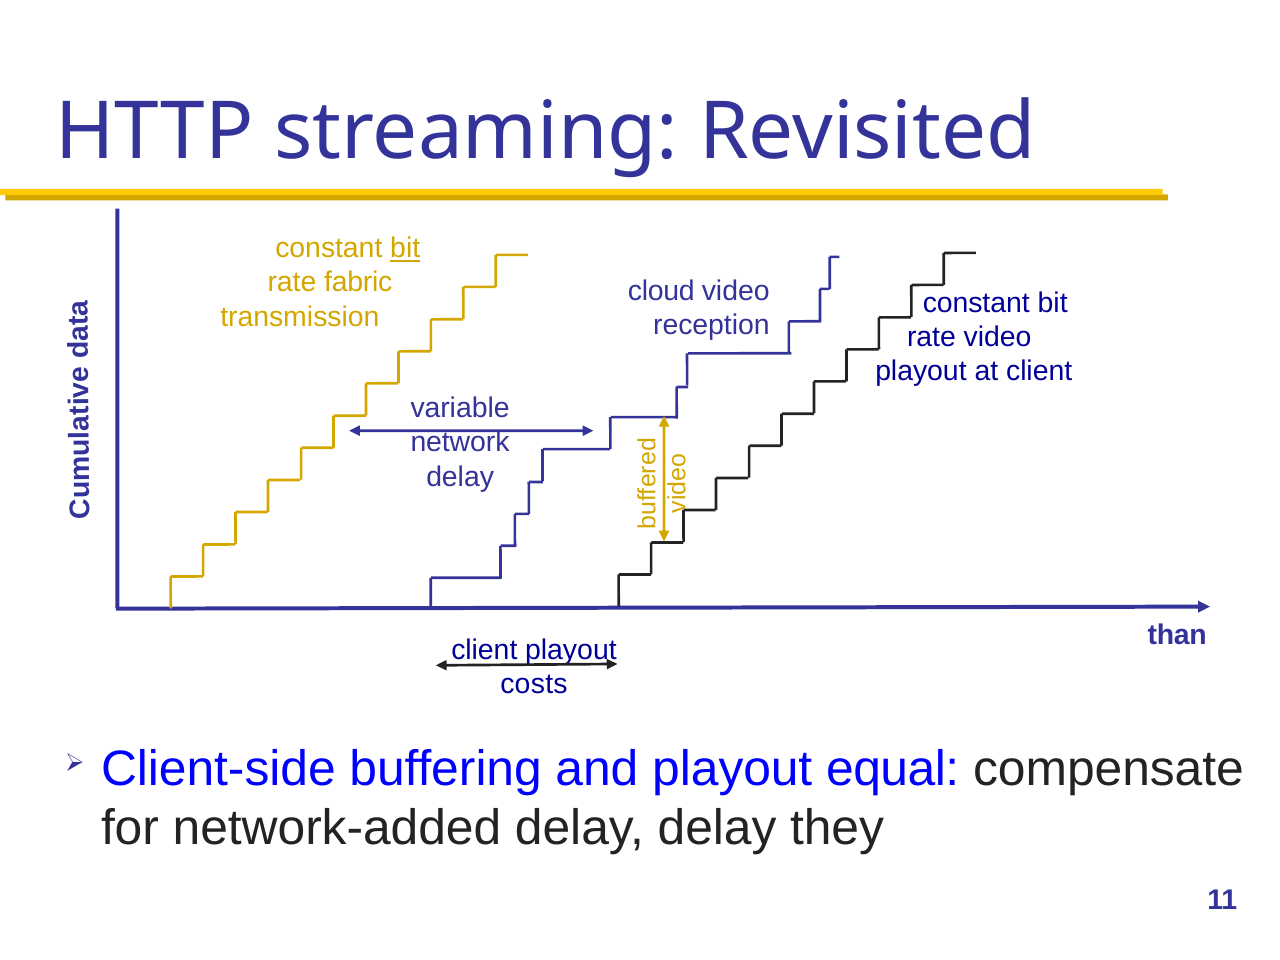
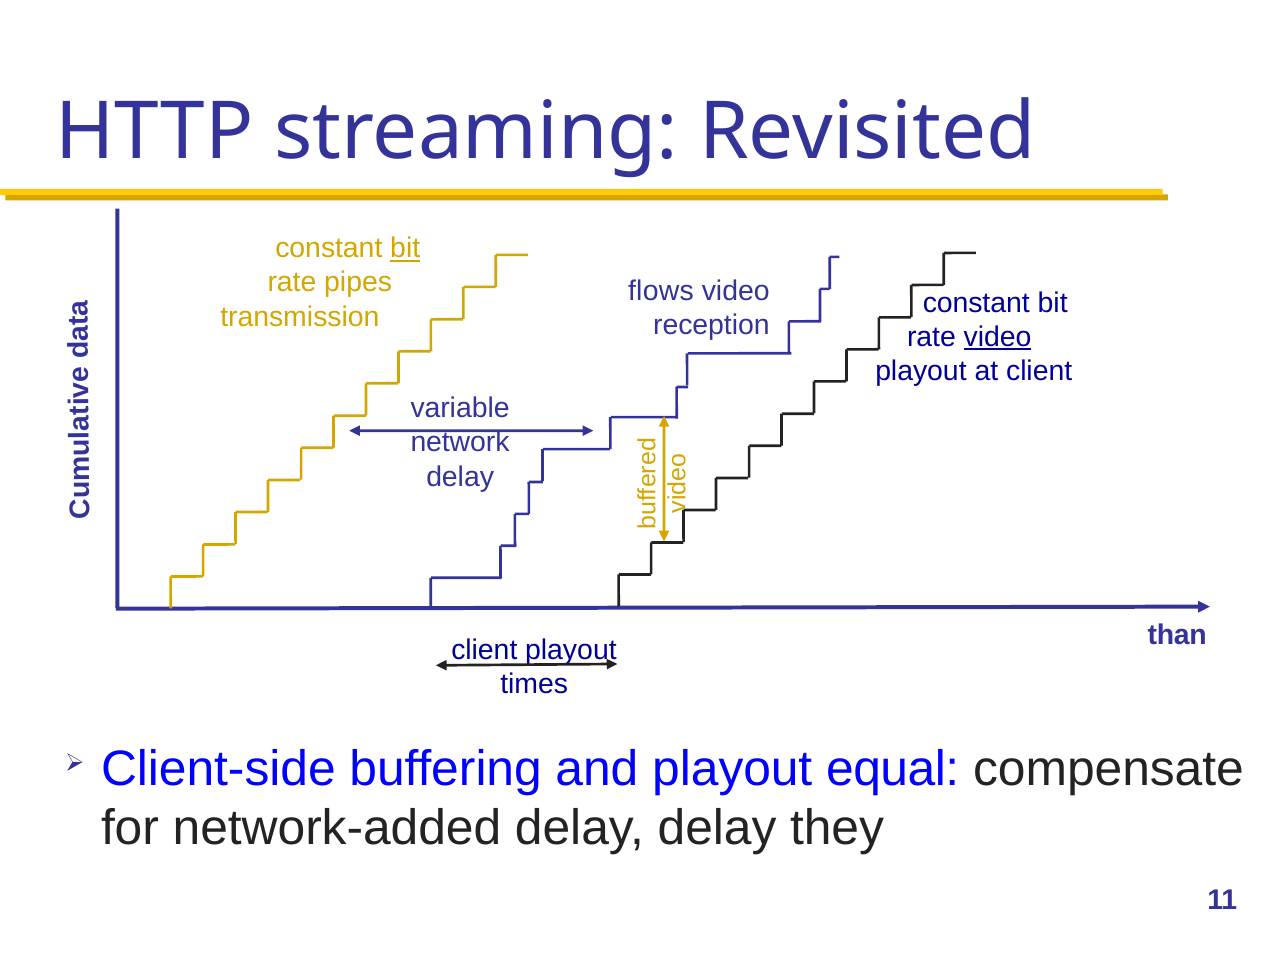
fabric: fabric -> pipes (358, 283)
cloud: cloud -> flows (661, 291)
video underline: none -> present (998, 337)
costs: costs -> times (534, 684)
